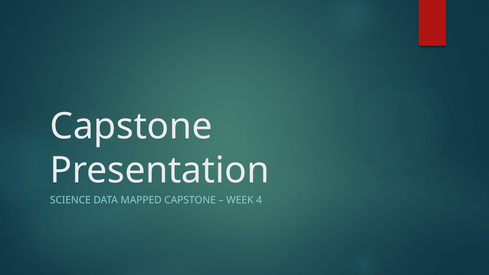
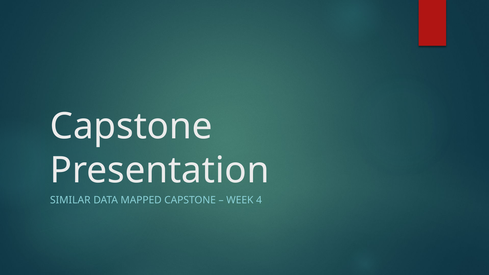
SCIENCE: SCIENCE -> SIMILAR (70, 200)
